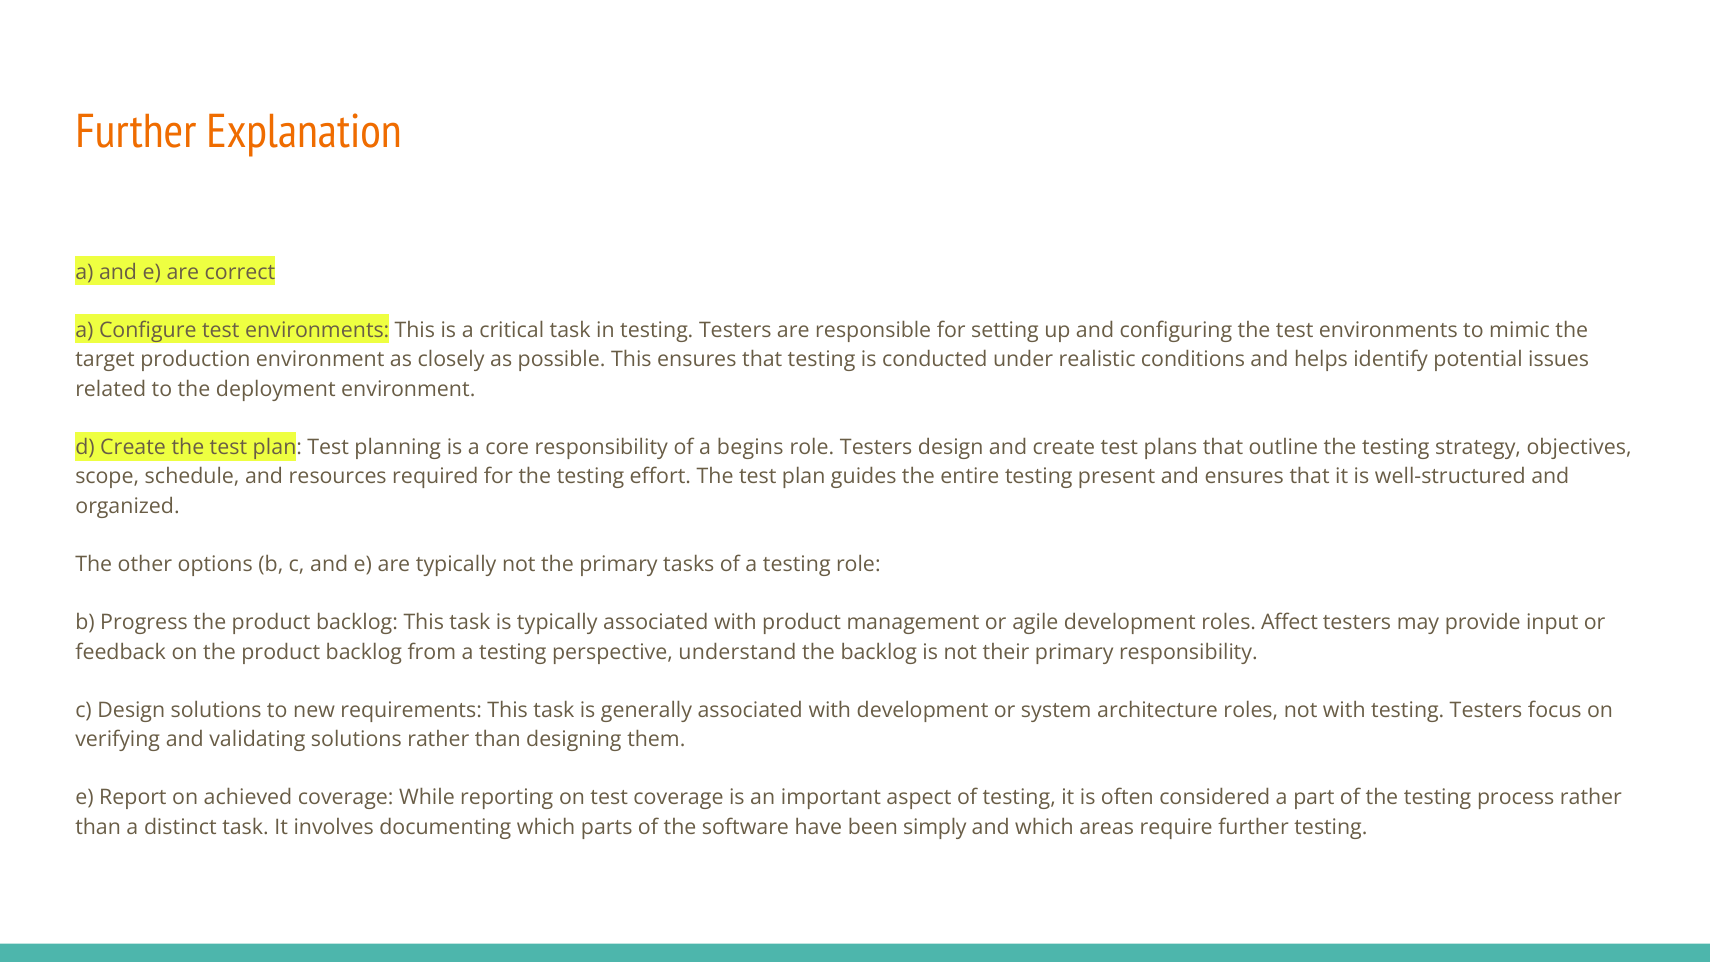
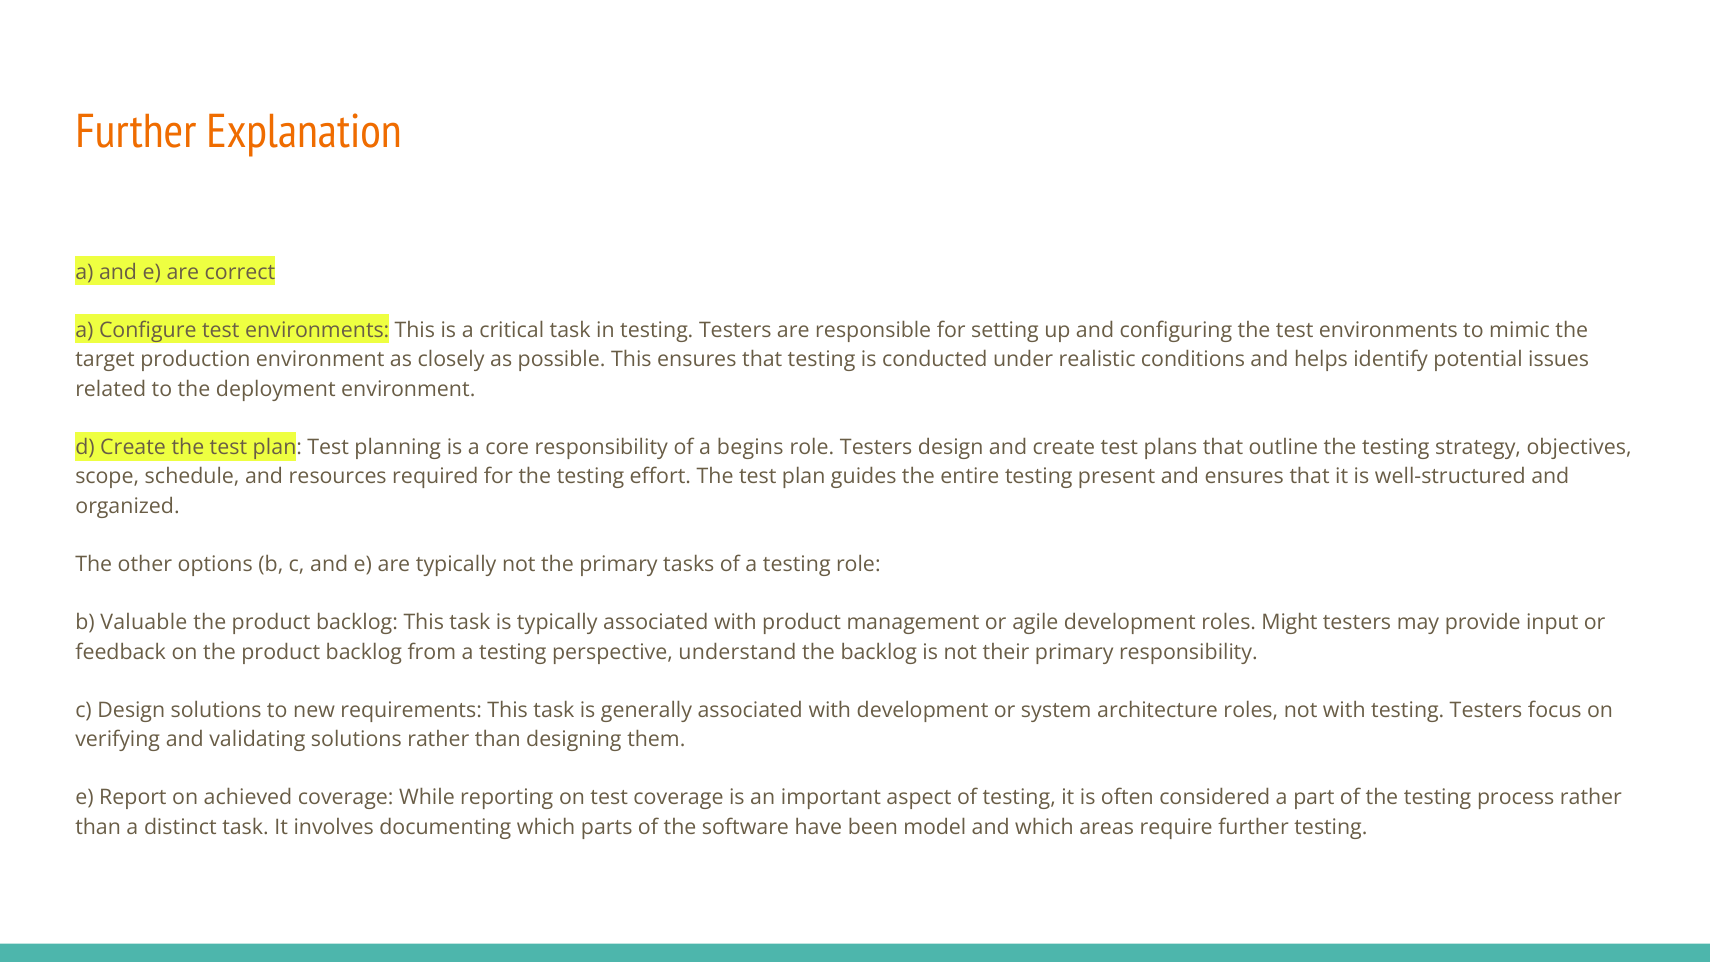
Progress: Progress -> Valuable (144, 622)
Affect: Affect -> Might (1290, 622)
simply: simply -> model (935, 827)
